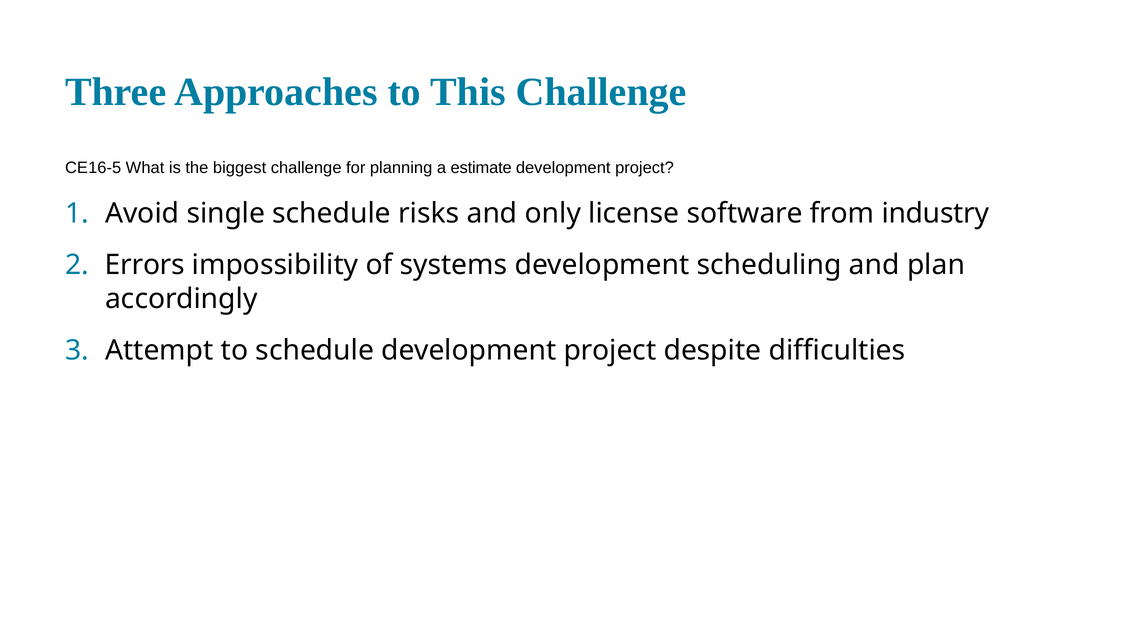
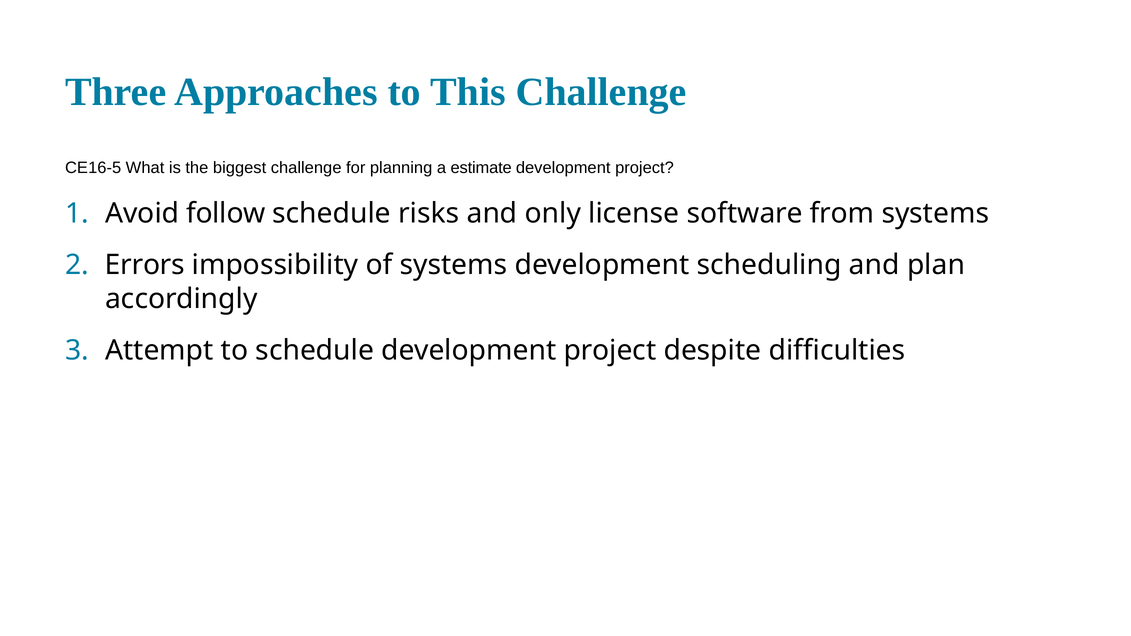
single: single -> follow (226, 213)
from industry: industry -> systems (935, 213)
